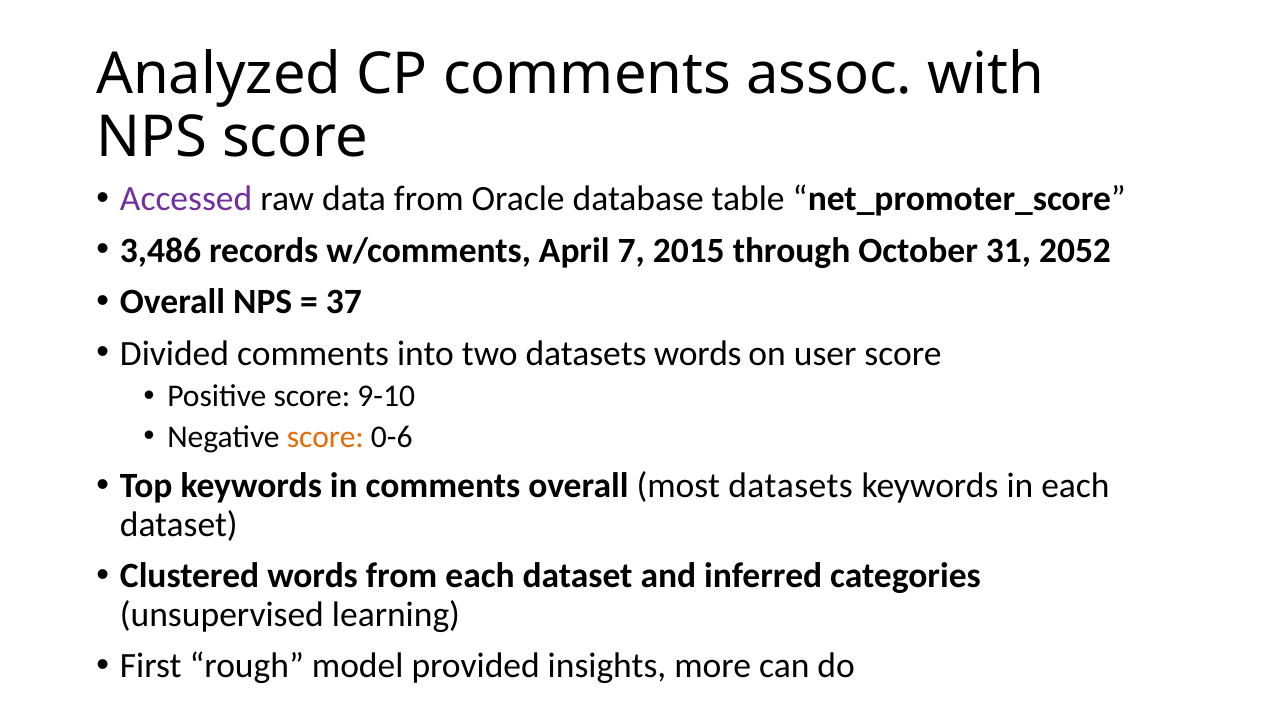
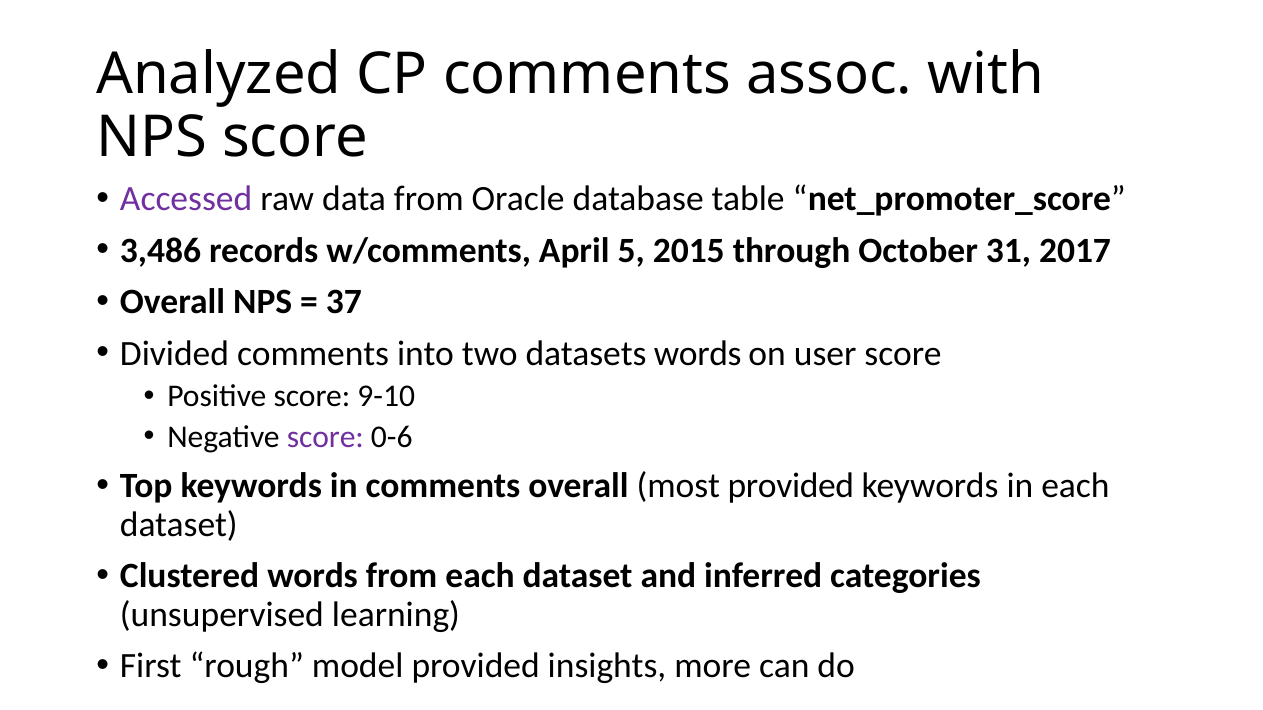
7: 7 -> 5 (631, 250)
2052: 2052 -> 2017 (1075, 250)
score colour: orange -> purple (325, 437)
most datasets: datasets -> provided (791, 486)
